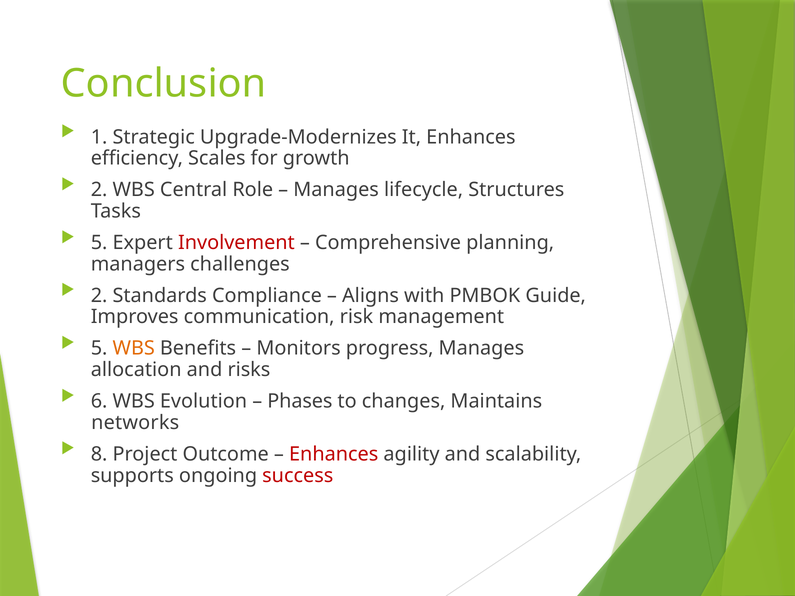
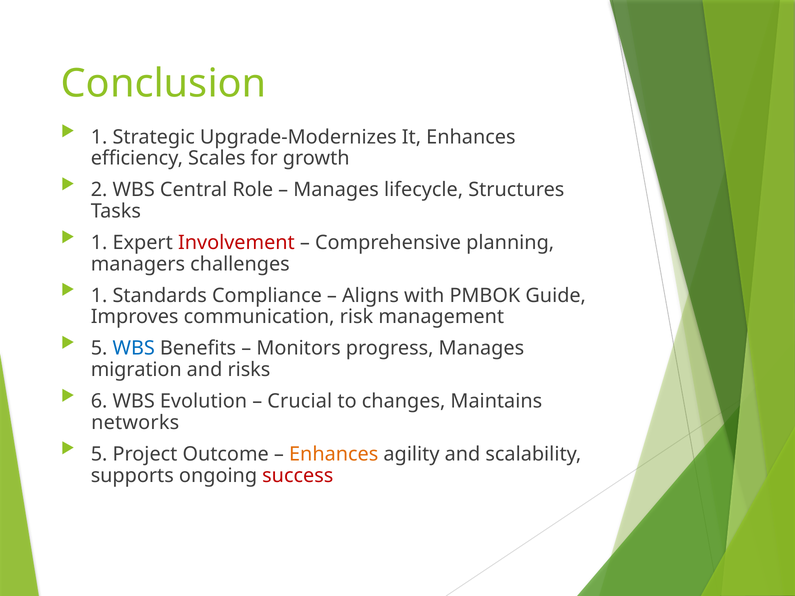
5: 5 -> 1 (99, 243)
2: 2 -> 1 (99, 296)
WBS colour: orange -> blue (134, 348)
allocation: allocation -> migration (136, 370)
Phases: Phases -> Crucial (300, 401)
8: 8 -> 5 (99, 454)
Enhances colour: red -> orange (334, 454)
